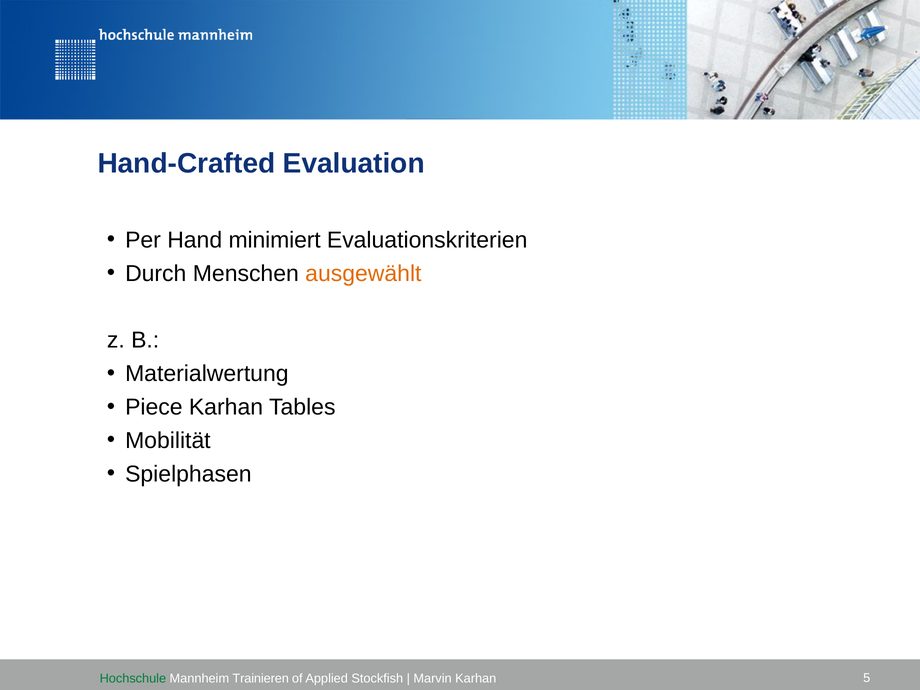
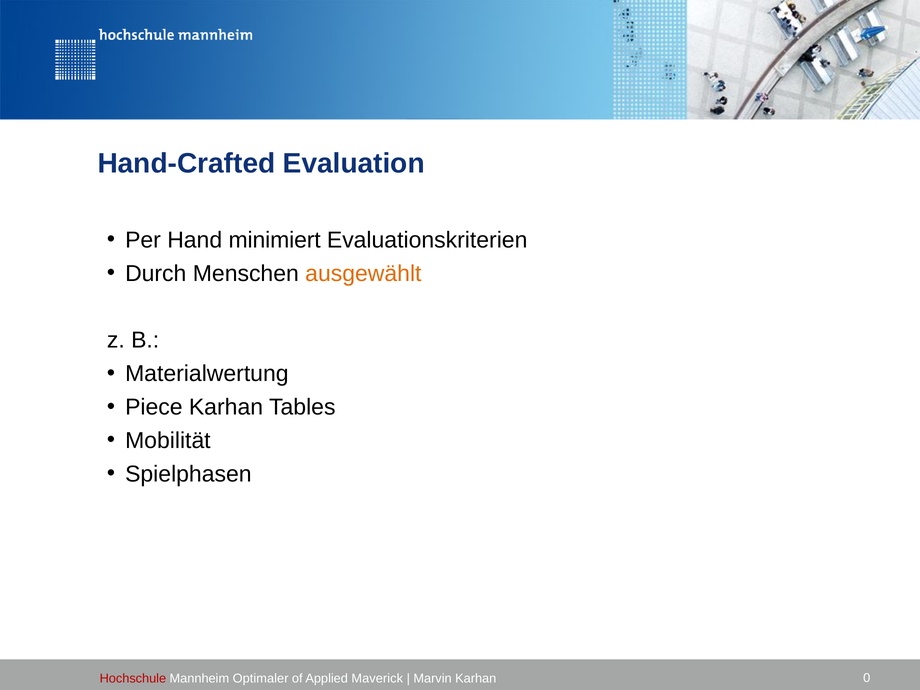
Hochschule colour: green -> red (133, 679)
Trainieren: Trainieren -> Optimaler (261, 679)
Stockfish: Stockfish -> Maverick (377, 679)
5: 5 -> 0 (867, 678)
